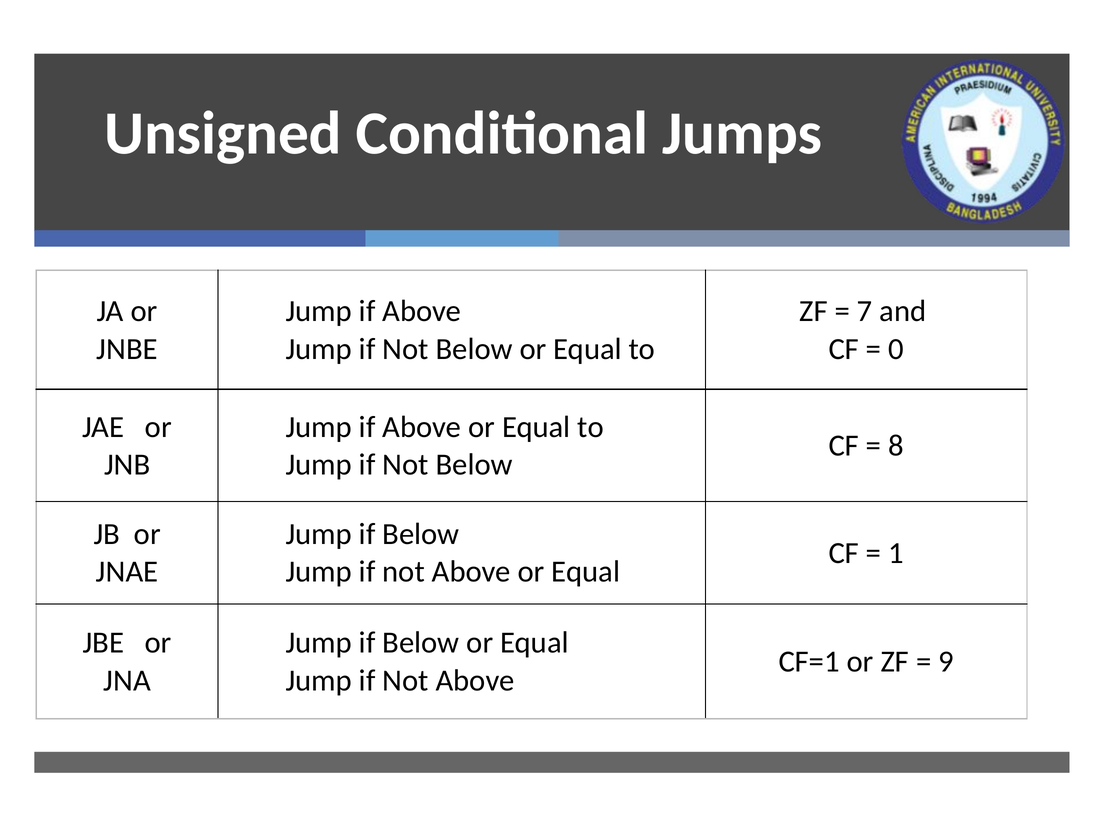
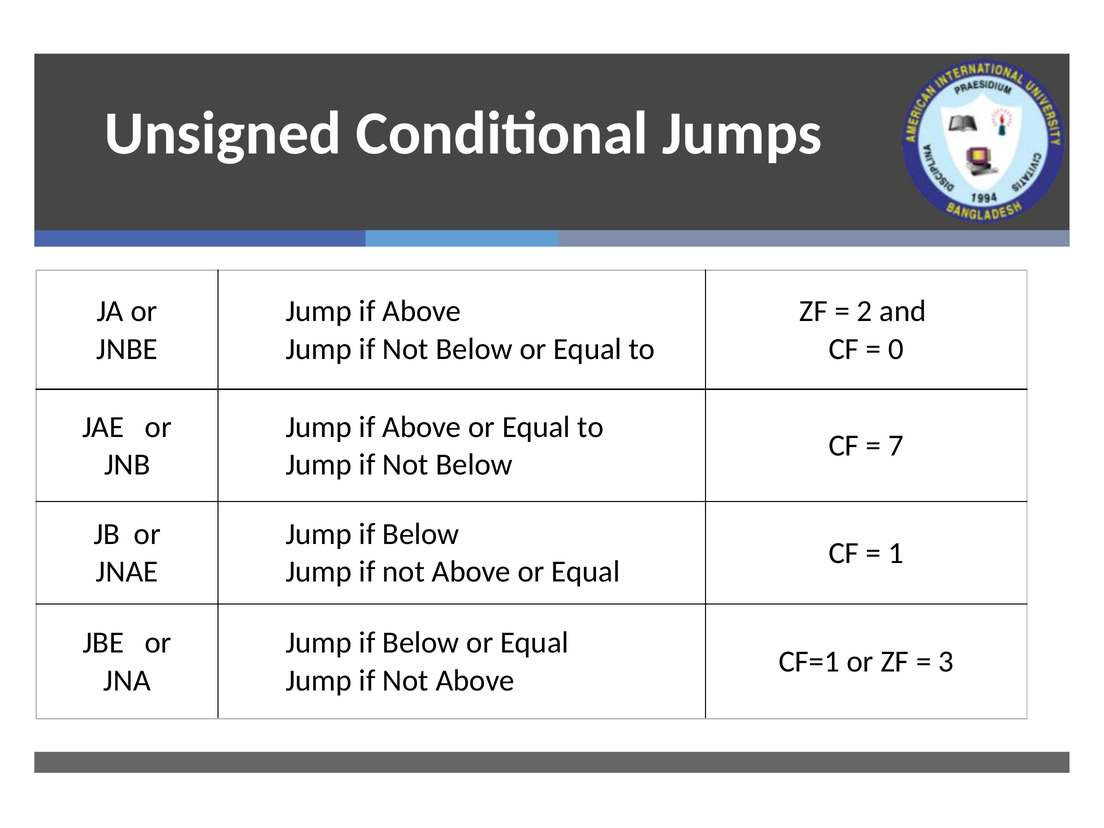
7: 7 -> 2 (864, 311)
8: 8 -> 7 (896, 446)
9: 9 -> 3 (946, 662)
